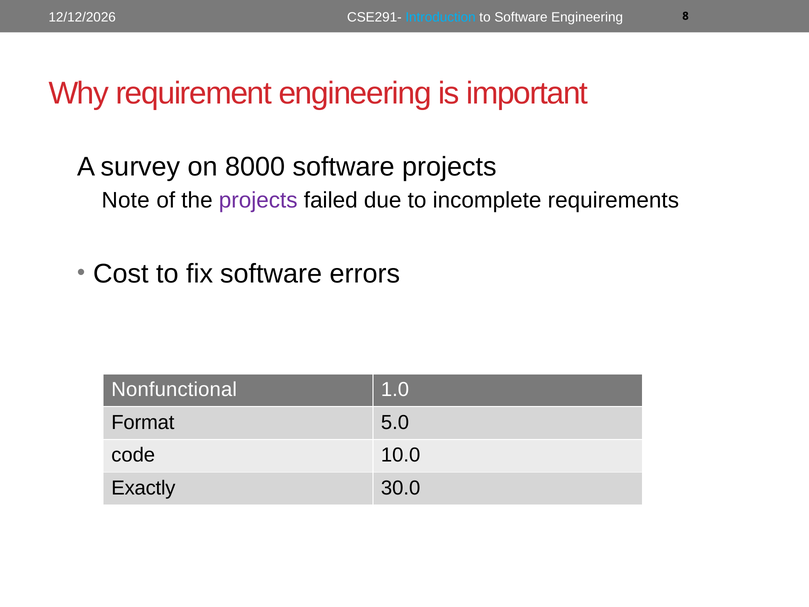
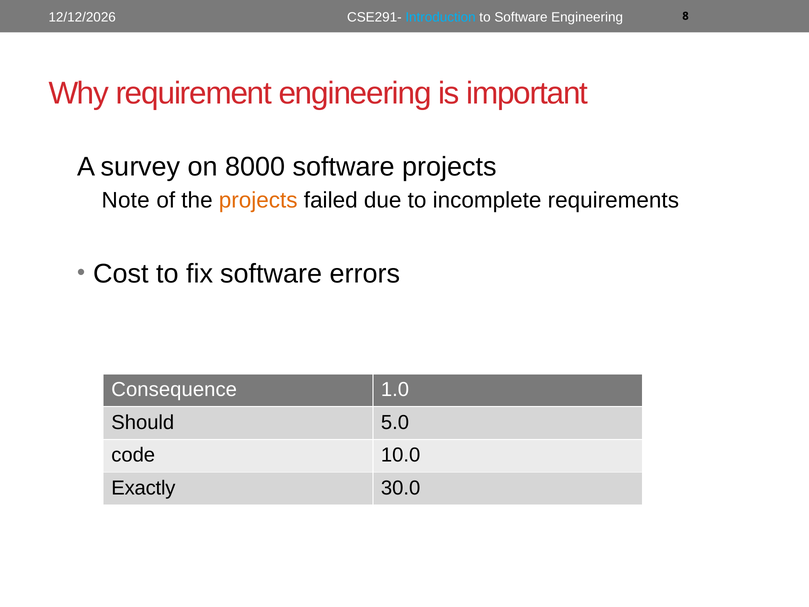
projects colour: purple -> orange (258, 200)
Nonfunctional: Nonfunctional -> Consequence (174, 389)
Format: Format -> Should (143, 422)
